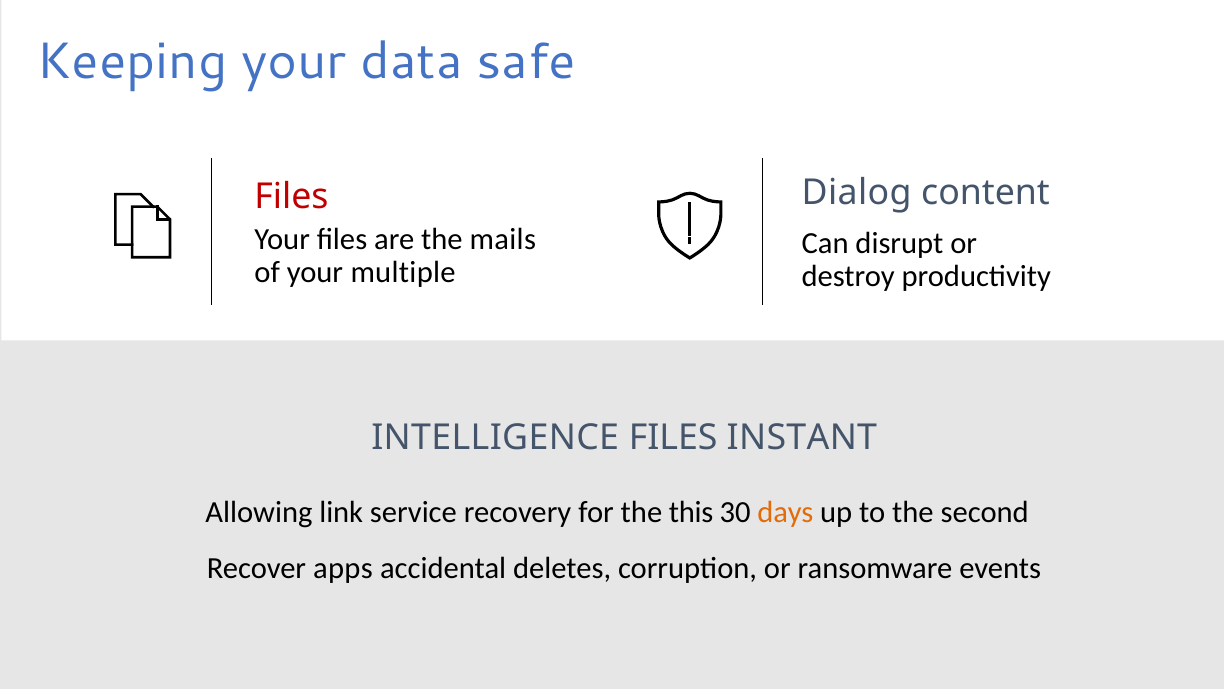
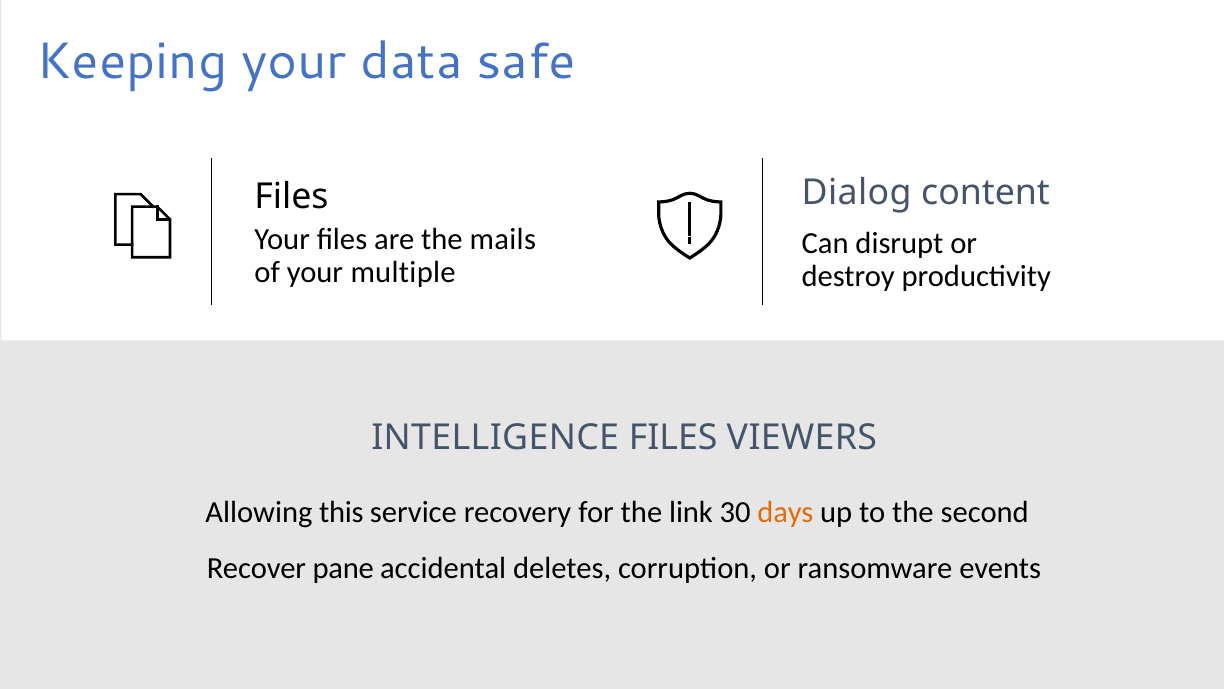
Files colour: red -> black (291, 196)
INSTANT: INSTANT -> VIEWERS (802, 437)
link: link -> this (341, 512)
this: this -> link (691, 512)
apps: apps -> pane (343, 568)
